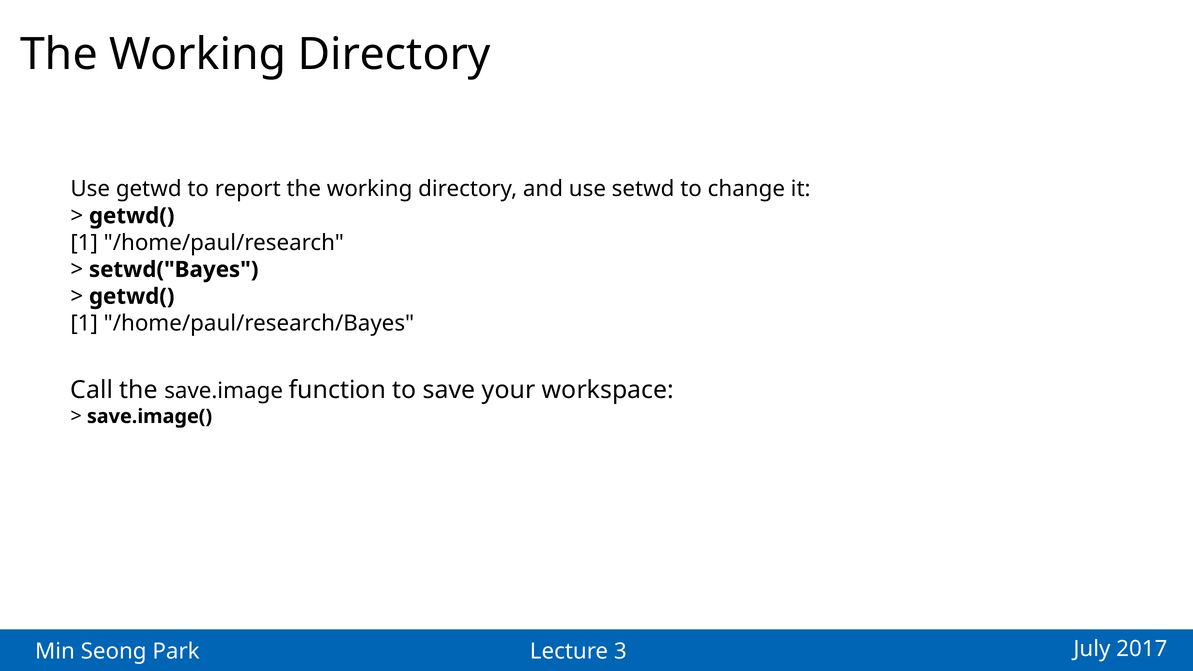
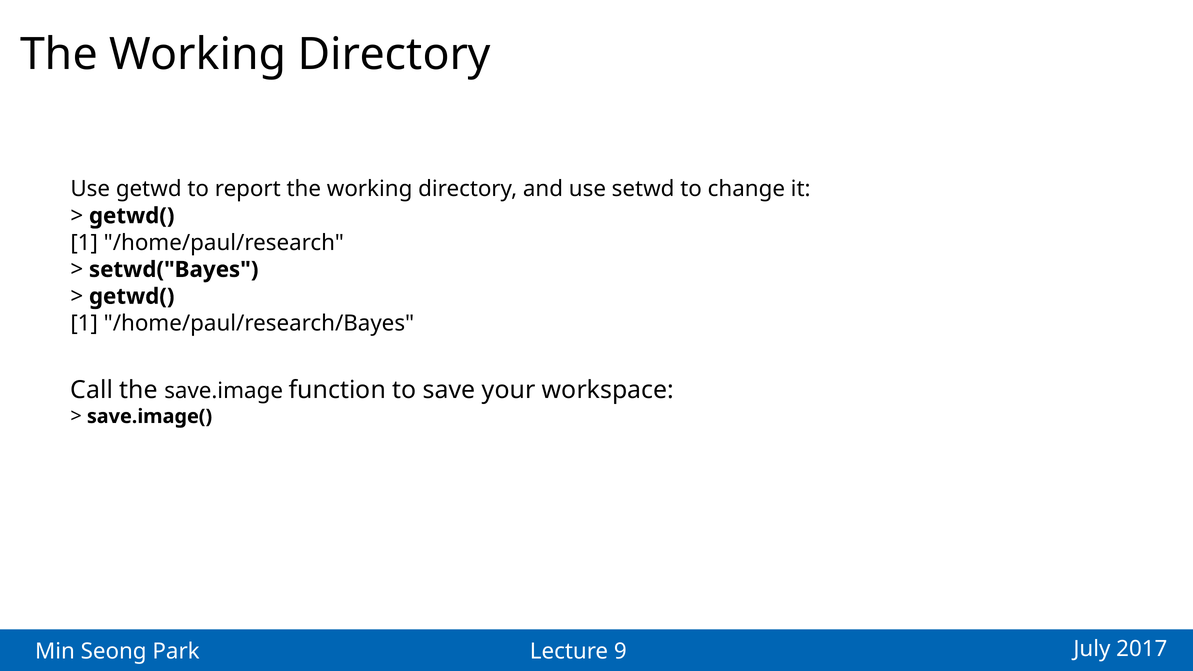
3: 3 -> 9 (620, 652)
